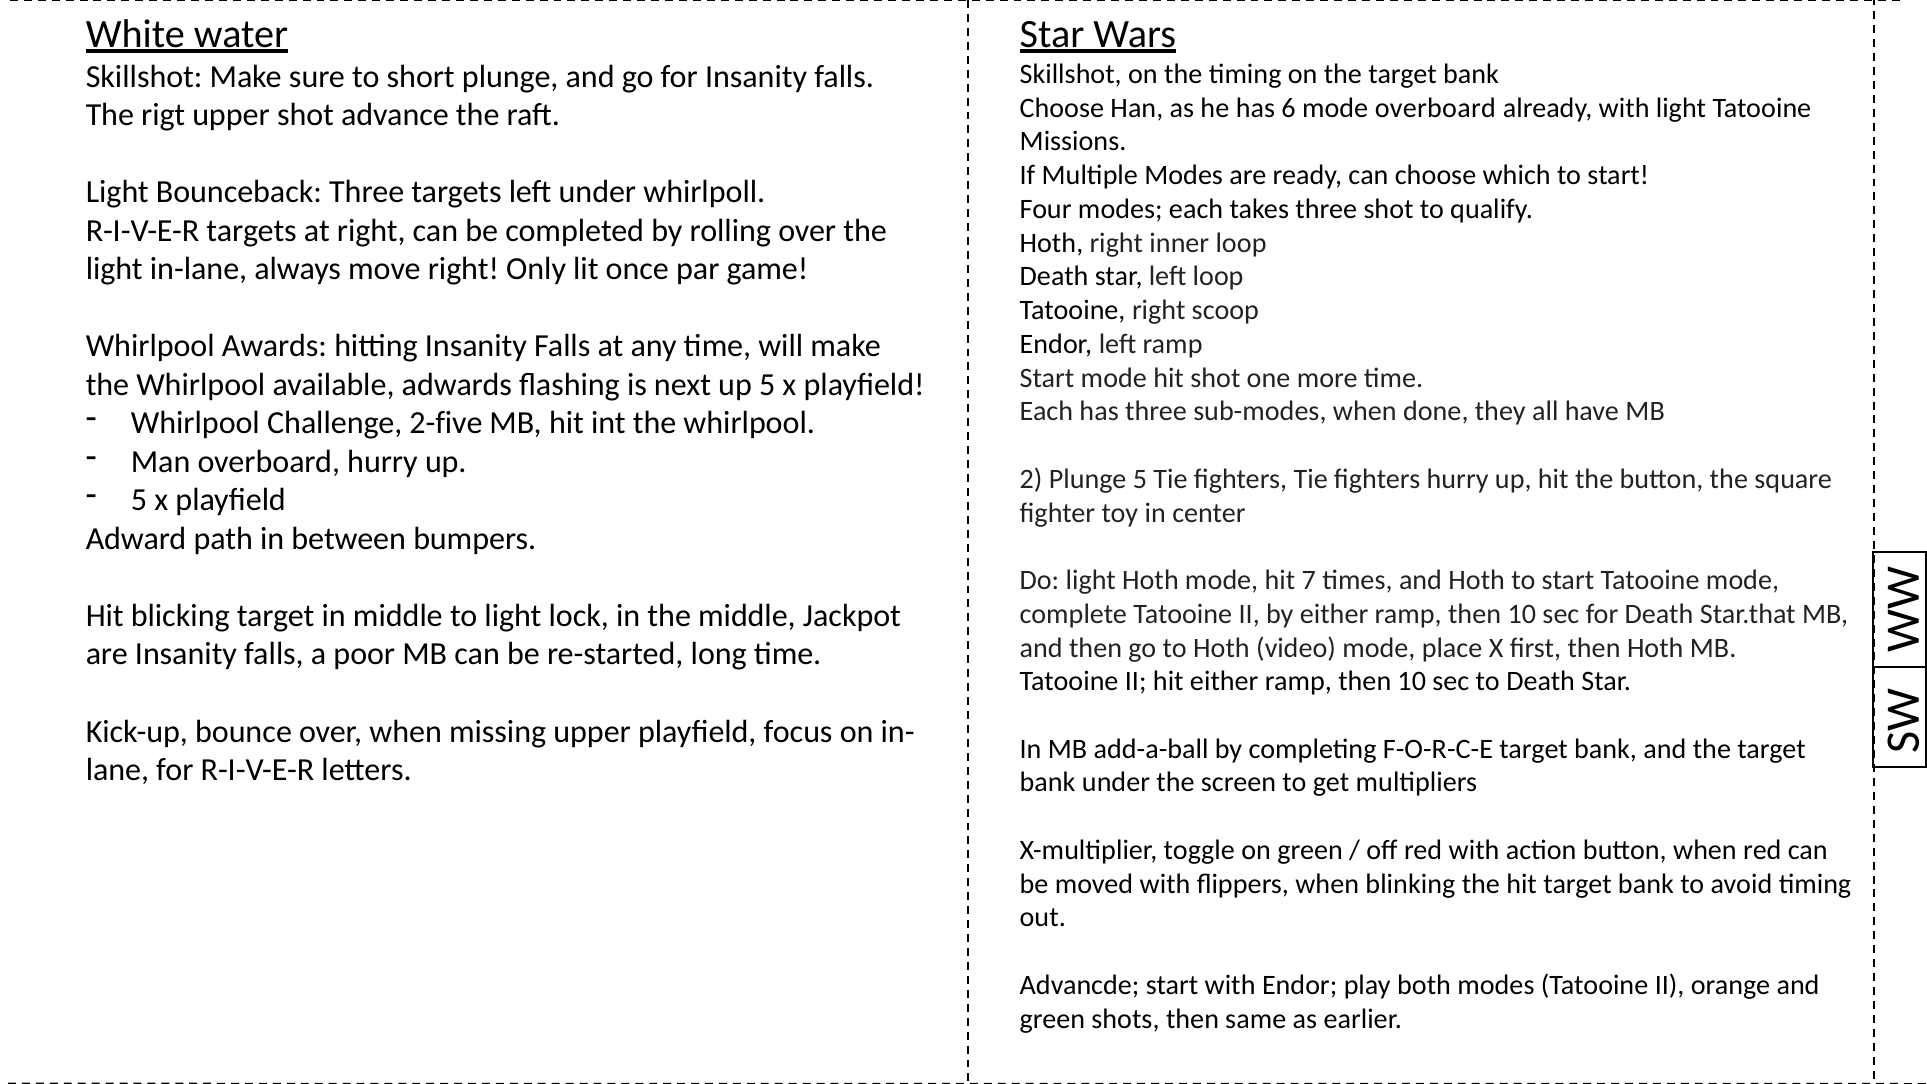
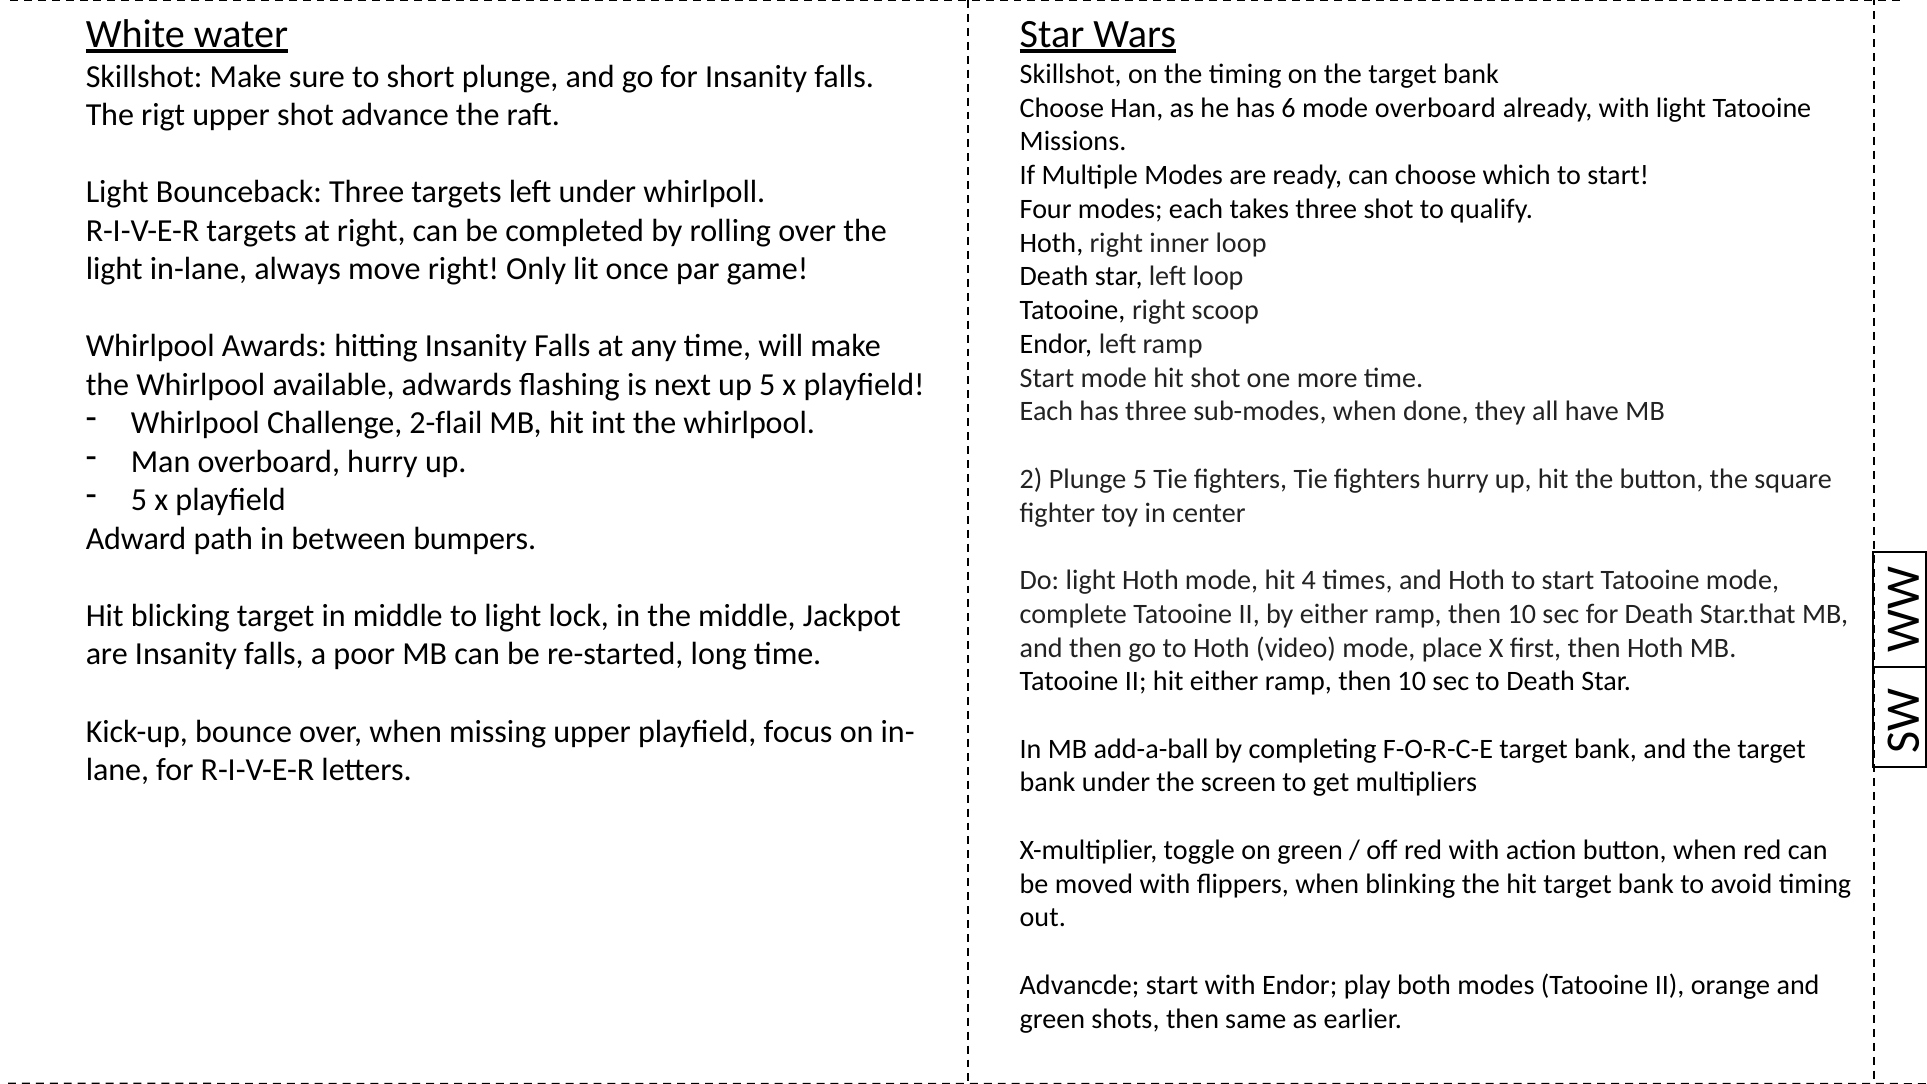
2-five: 2-five -> 2-flail (446, 423)
7: 7 -> 4 (1309, 580)
